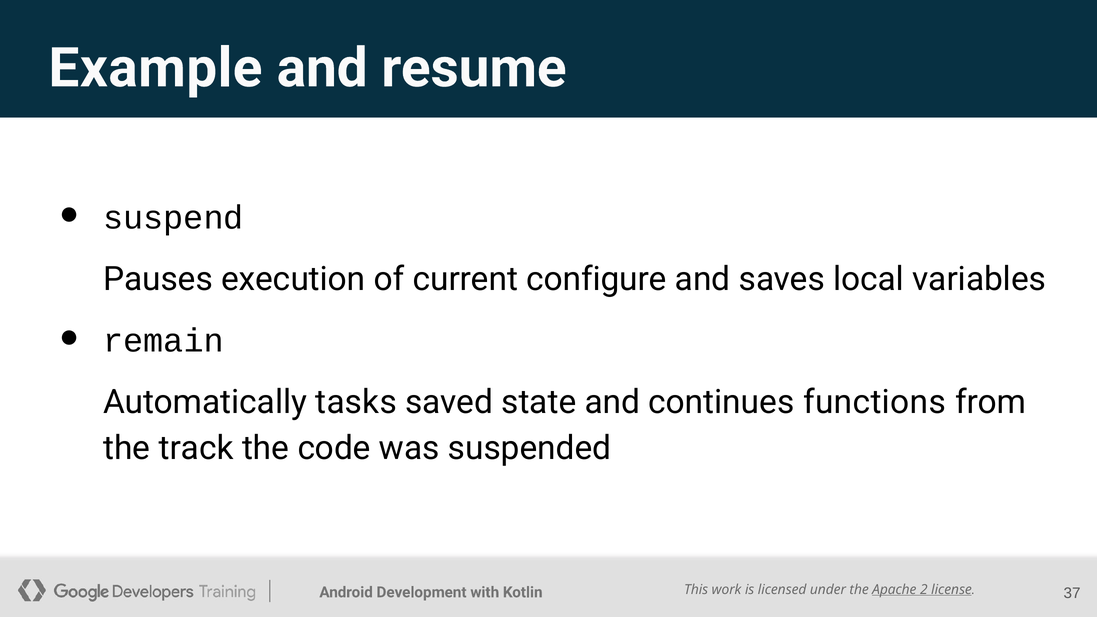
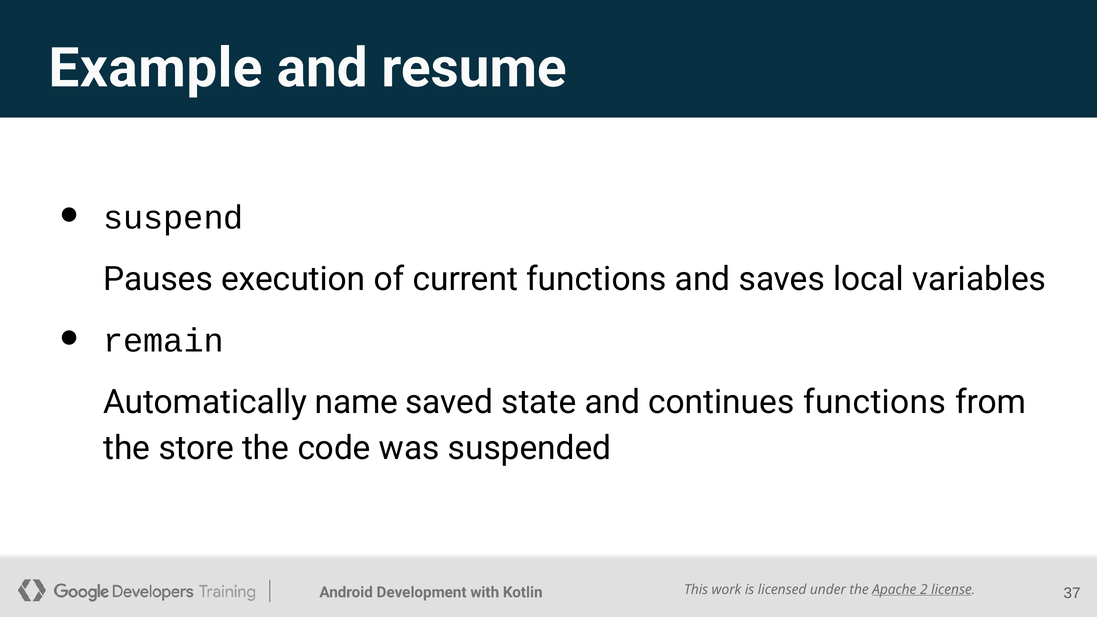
current configure: configure -> functions (596, 279)
tasks: tasks -> name (356, 402)
track: track -> store (196, 448)
